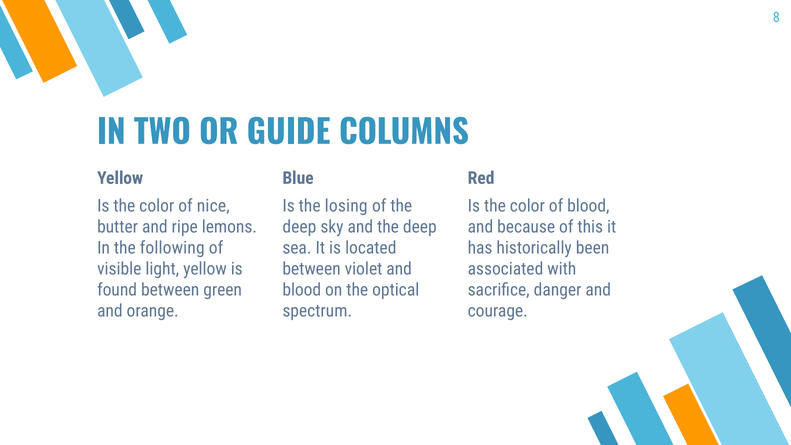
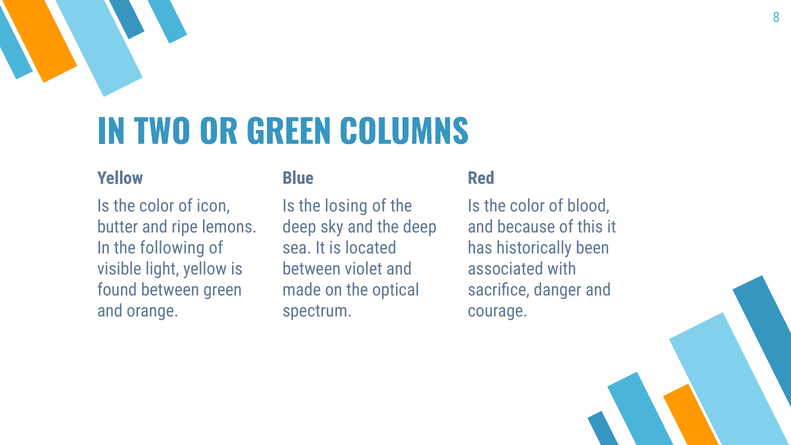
OR GUIDE: GUIDE -> GREEN (289, 133)
nice: nice -> icon (213, 206)
blood: blood -> made (302, 290)
